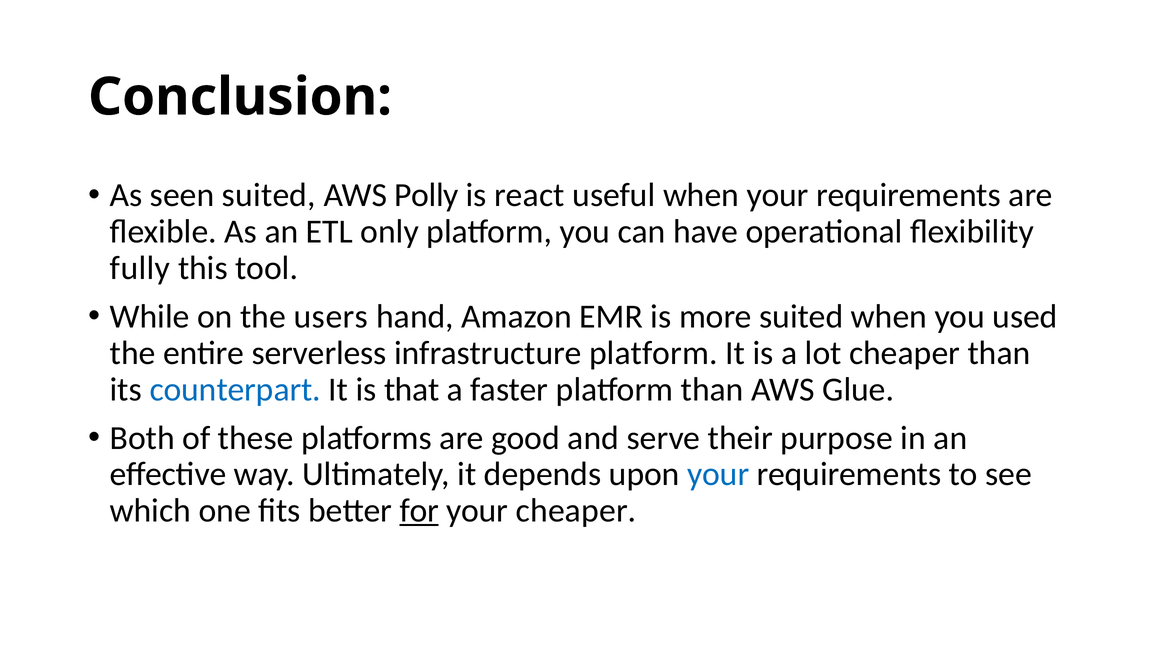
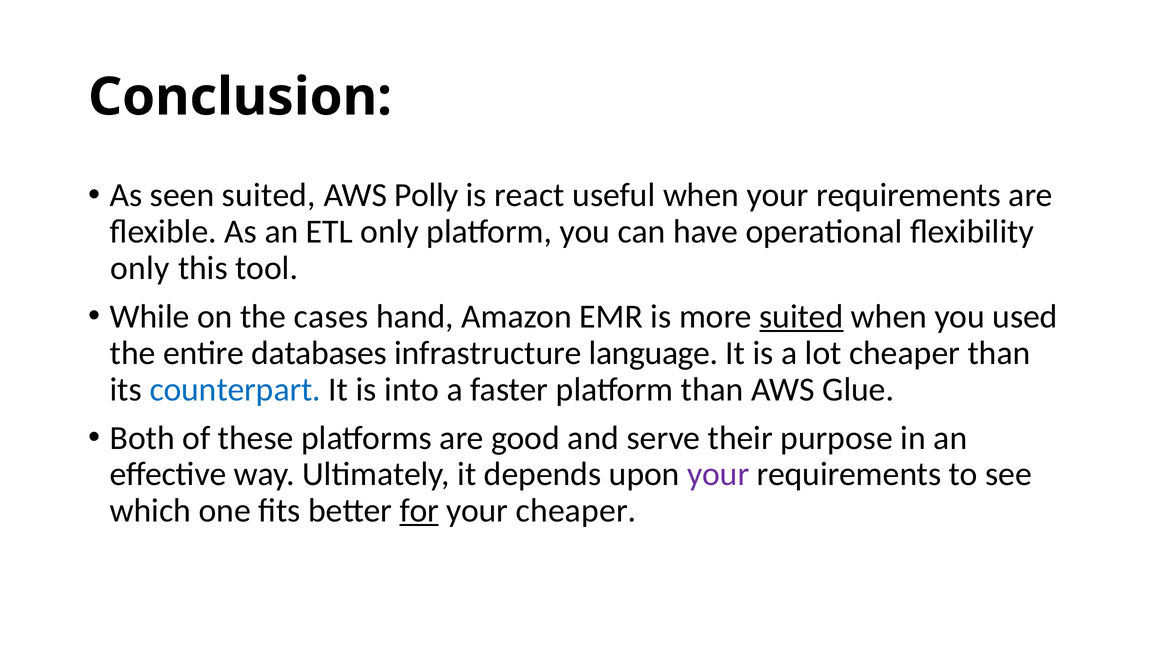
fully: fully -> only (140, 268)
users: users -> cases (331, 317)
suited underline: none -> present (801, 317)
serverless: serverless -> databases (319, 353)
infrastructure platform: platform -> language (654, 353)
that: that -> into (412, 390)
your colour: blue -> purple (718, 474)
